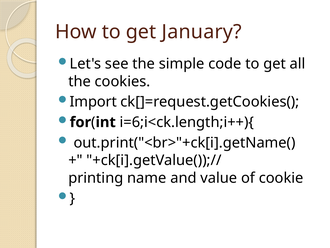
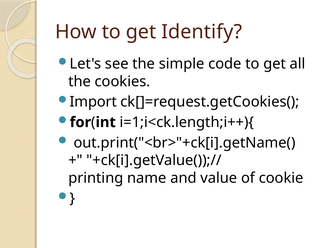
January: January -> Identify (202, 32)
i=6;i<ck.length;i++){: i=6;i<ck.length;i++){ -> i=1;i<ck.length;i++){ (187, 122)
